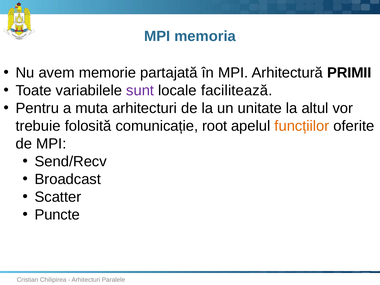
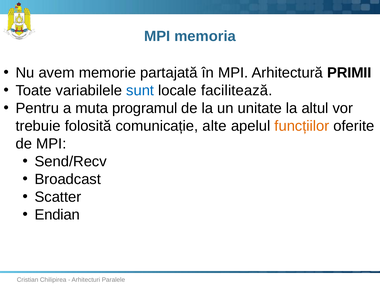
sunt colour: purple -> blue (140, 91)
muta arhitecturi: arhitecturi -> programul (145, 108)
root: root -> alte (215, 126)
Puncte: Puncte -> Endian (57, 215)
